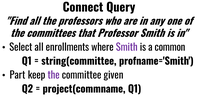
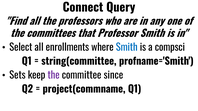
Smith colour: purple -> blue (127, 48)
common: common -> compsci (170, 48)
Part: Part -> Sets (18, 76)
given: given -> since (113, 76)
